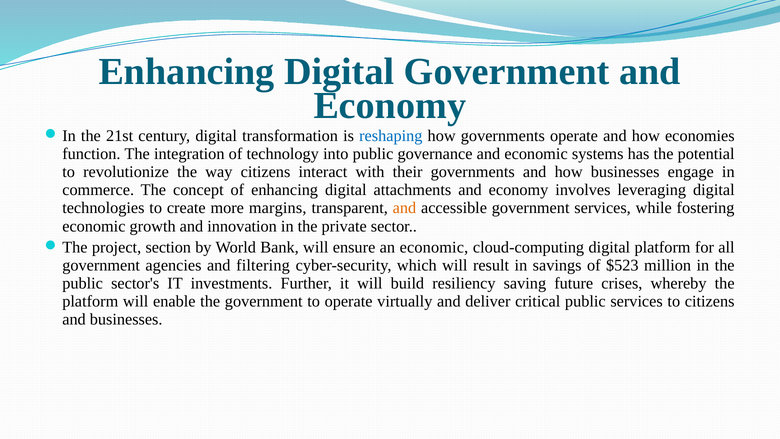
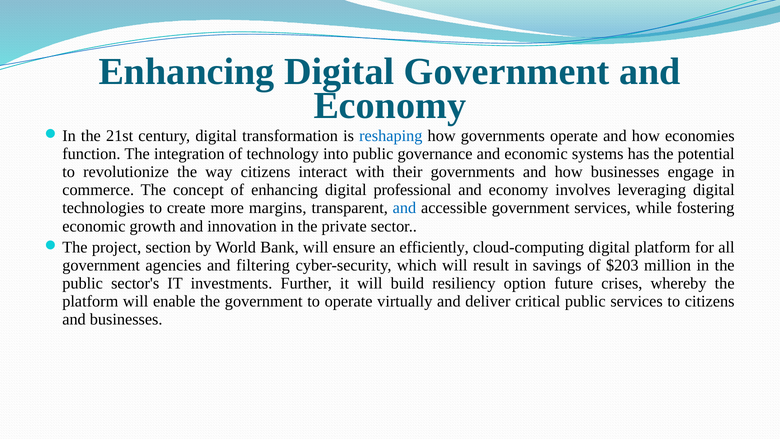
attachments: attachments -> professional (412, 190)
and colour: orange -> blue (404, 208)
an economic: economic -> efficiently (434, 247)
$523: $523 -> $203 (622, 265)
saving: saving -> option (525, 283)
